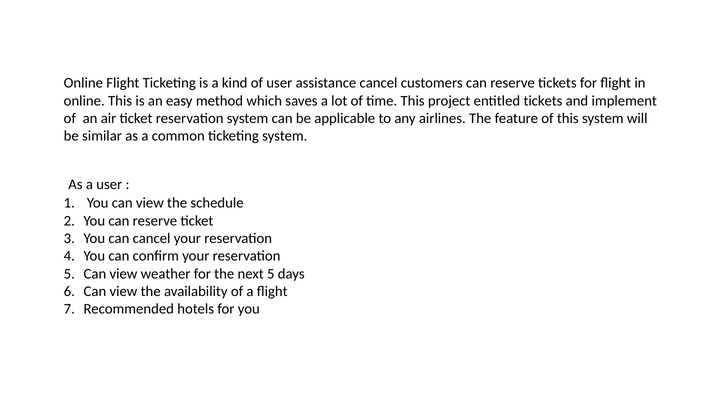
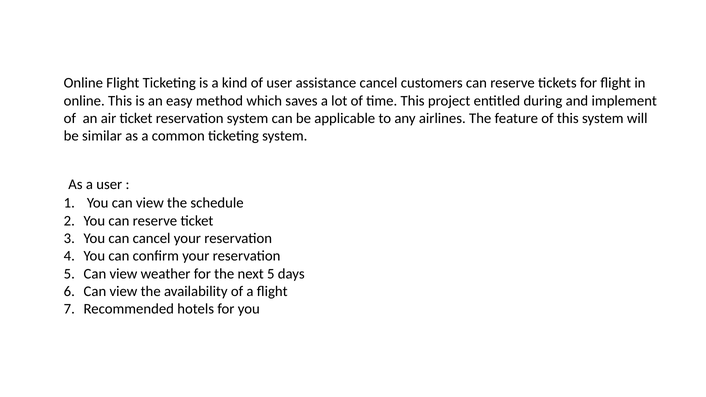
entitled tickets: tickets -> during (543, 101)
